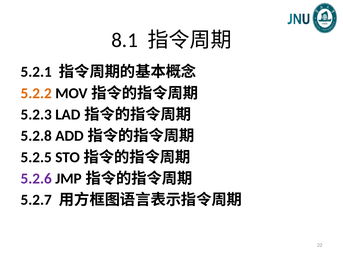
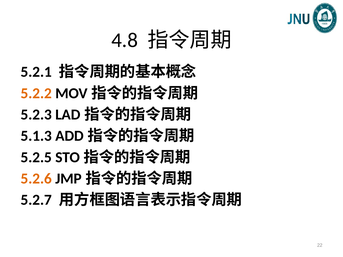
8.1: 8.1 -> 4.8 (125, 40)
5.2.8: 5.2.8 -> 5.1.3 (36, 136)
5.2.6 colour: purple -> orange (36, 179)
